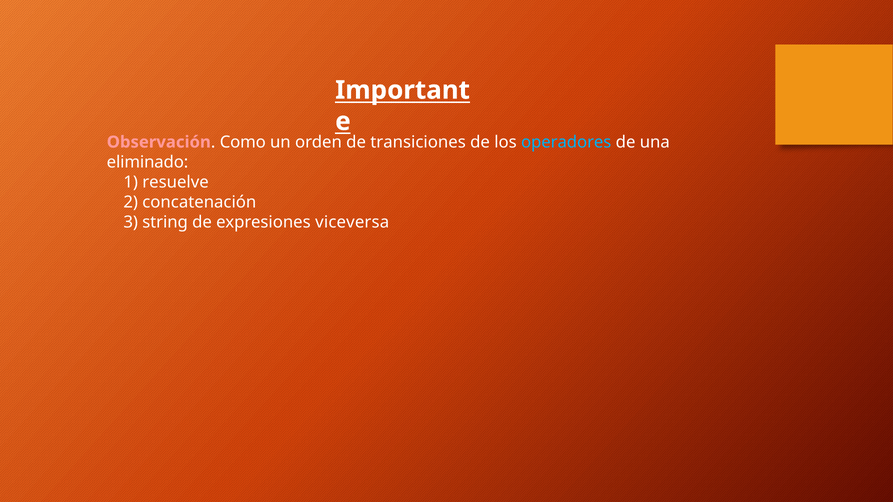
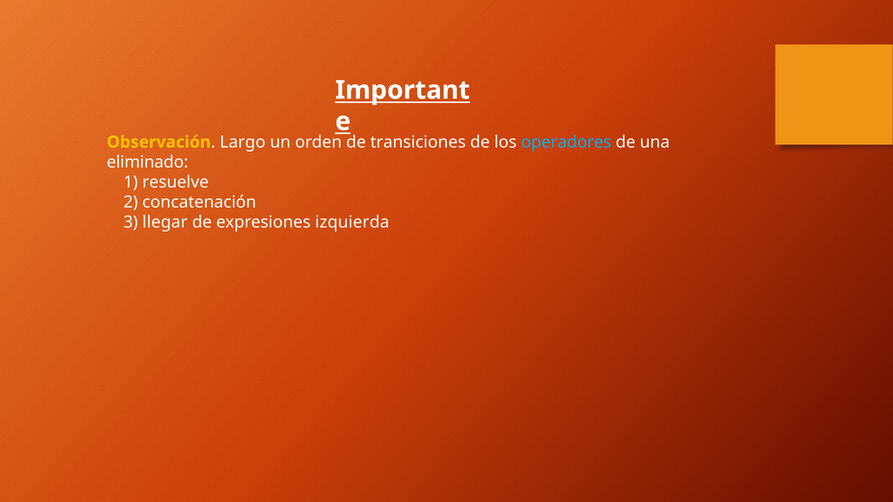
Observación colour: pink -> yellow (159, 142)
Como: Como -> Largo (243, 142)
string: string -> llegar (165, 223)
viceversa: viceversa -> izquierda (352, 223)
